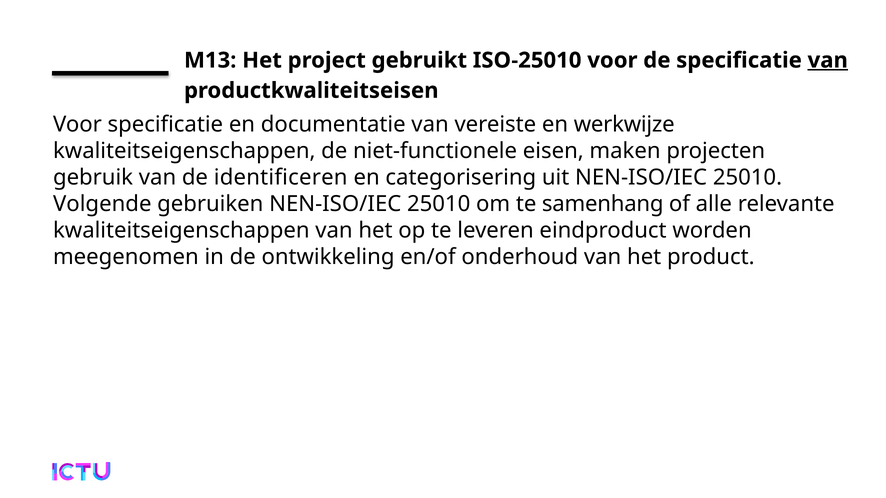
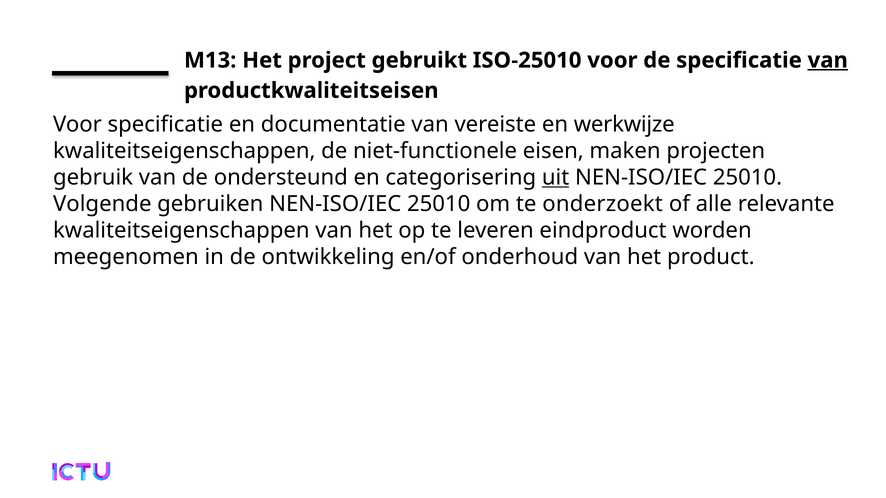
identificeren: identificeren -> ondersteund (281, 178)
uit underline: none -> present (556, 178)
samenhang: samenhang -> onderzoekt (603, 204)
